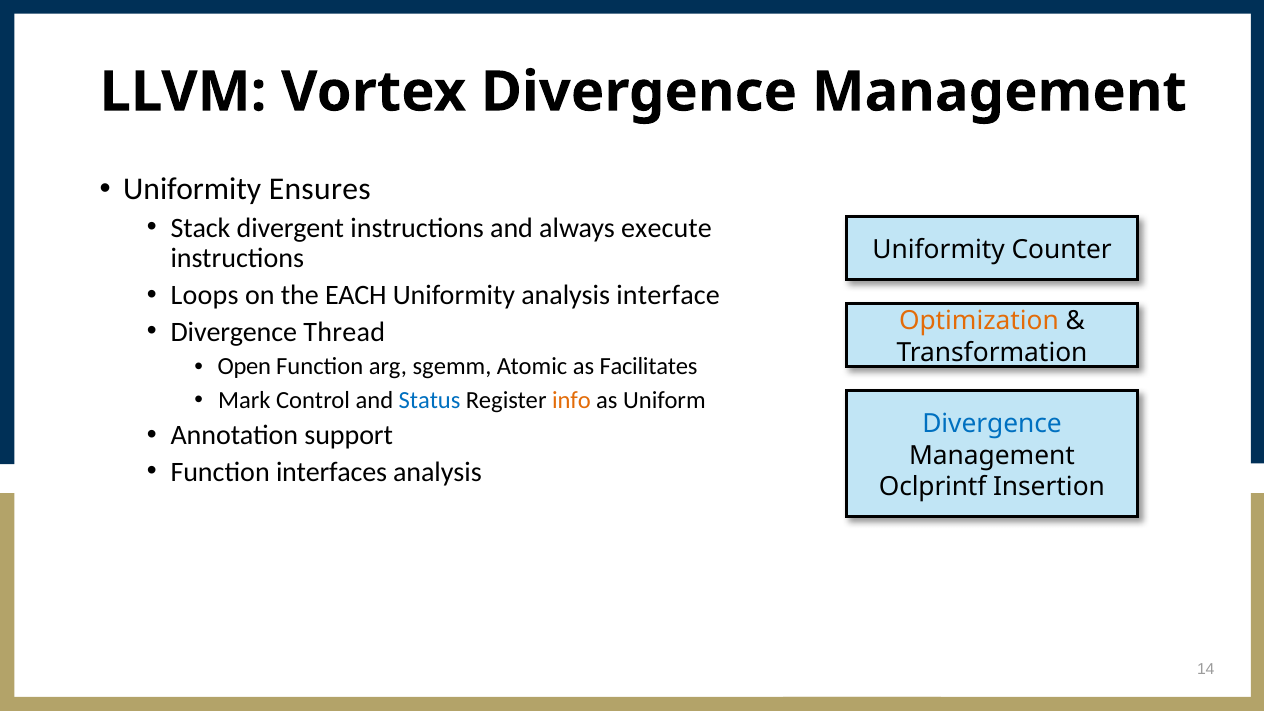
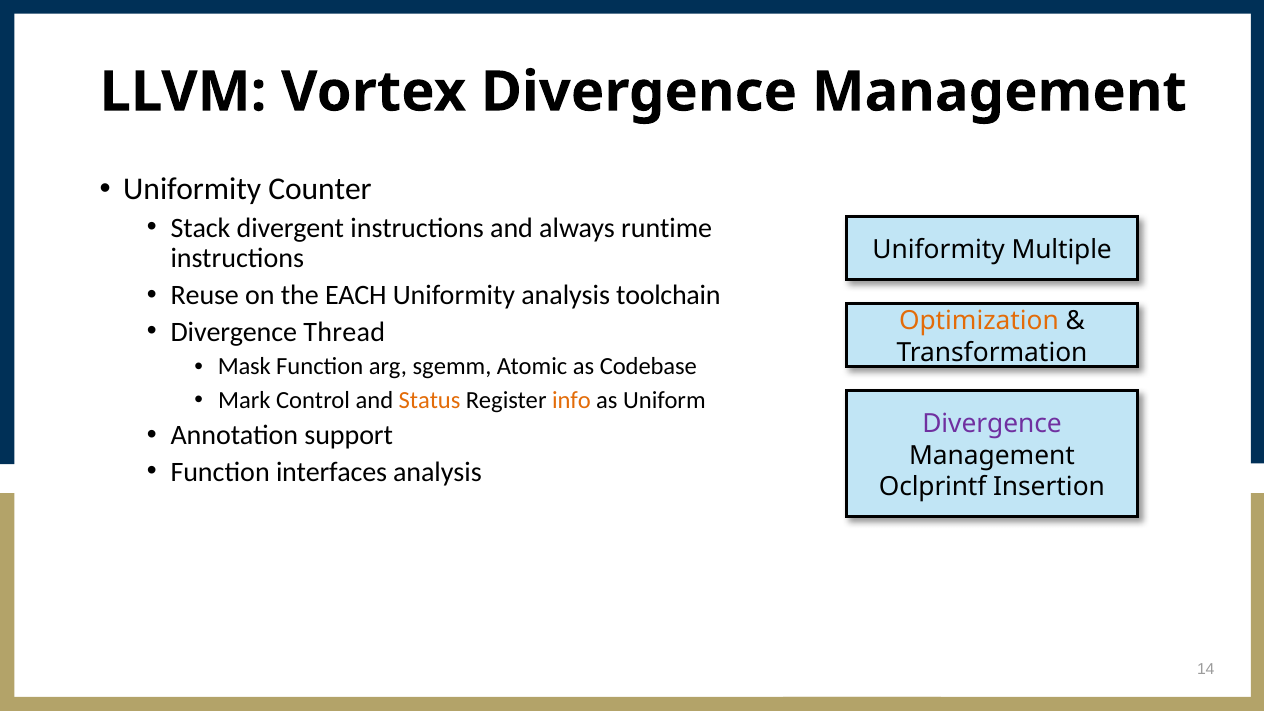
Ensures: Ensures -> Counter (320, 189)
execute: execute -> runtime (667, 228)
Counter: Counter -> Multiple (1062, 250)
Loops: Loops -> Reuse (205, 295)
interface: interface -> toolchain (668, 295)
Open: Open -> Mask (244, 367)
Facilitates: Facilitates -> Codebase (648, 367)
Status colour: blue -> orange (430, 400)
Divergence colour: blue -> purple (992, 424)
